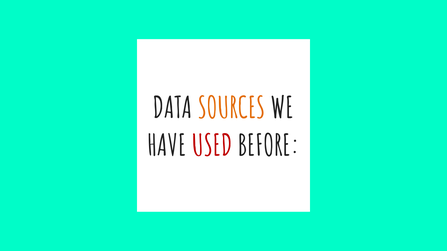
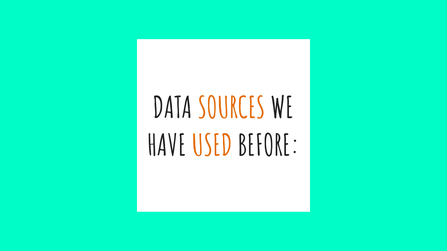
USED colour: red -> orange (212, 146)
